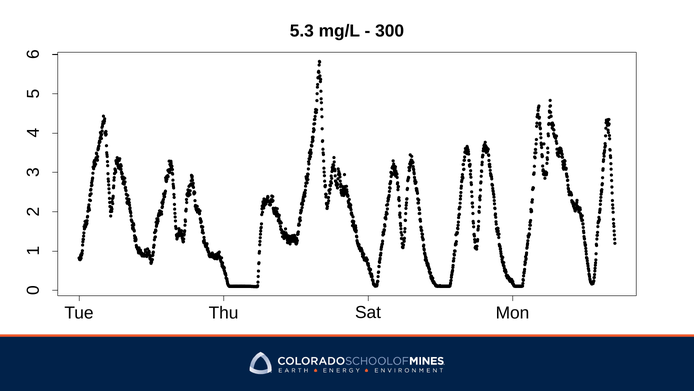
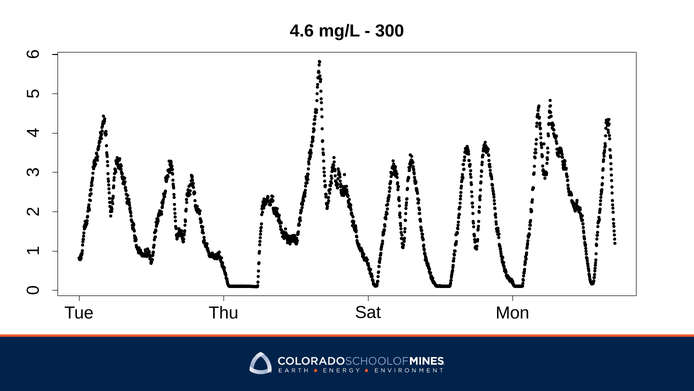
5.3: 5.3 -> 4.6 (302, 31)
